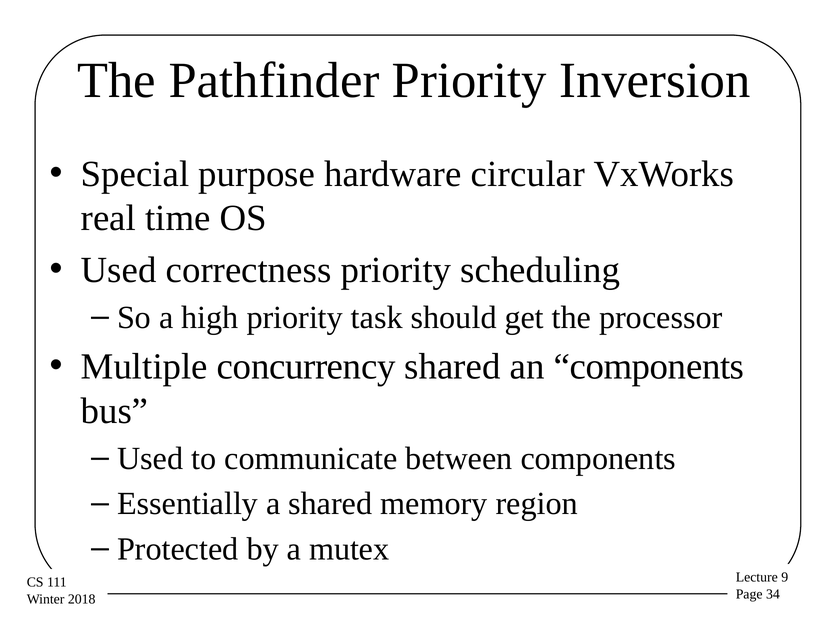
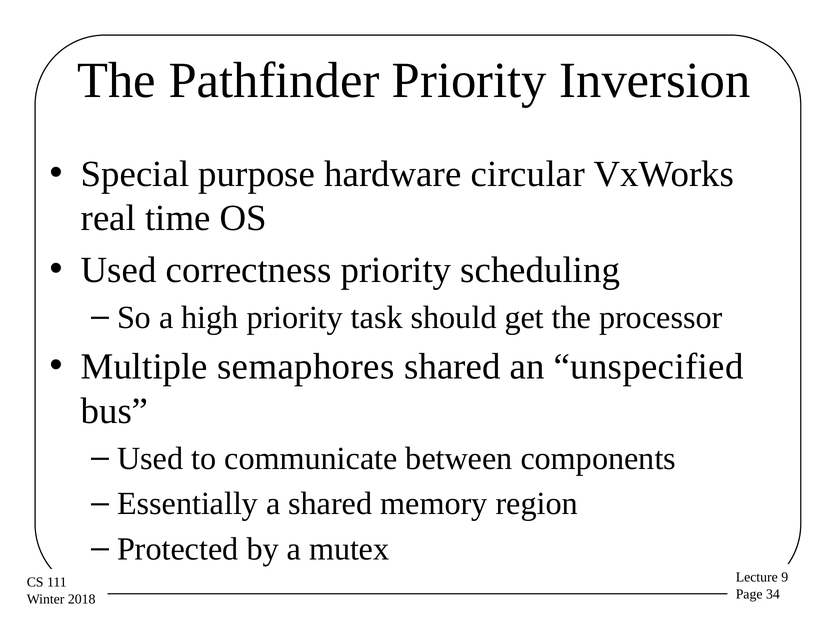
concurrency: concurrency -> semaphores (306, 367)
an components: components -> unspecified (649, 367)
